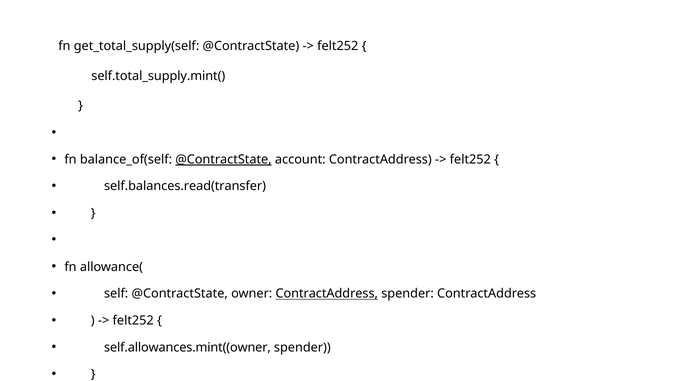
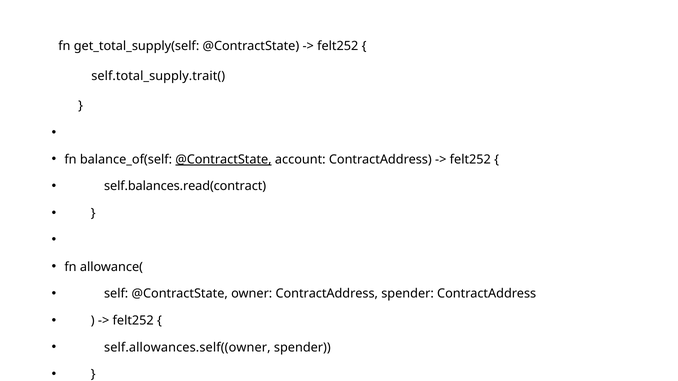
self.total_supply.mint(: self.total_supply.mint( -> self.total_supply.trait( (158, 76)
self.balances.read(transfer: self.balances.read(transfer -> self.balances.read(contract (185, 186)
ContractAddress underline: present -> none (327, 294)
self.allowances.mint((owner: self.allowances.mint((owner -> self.allowances.self((owner (187, 348)
